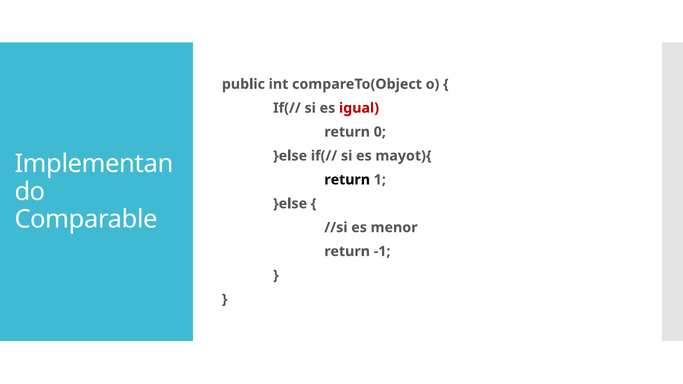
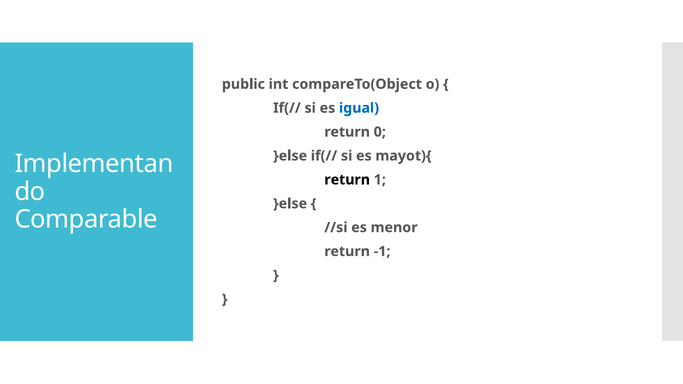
igual colour: red -> blue (359, 108)
